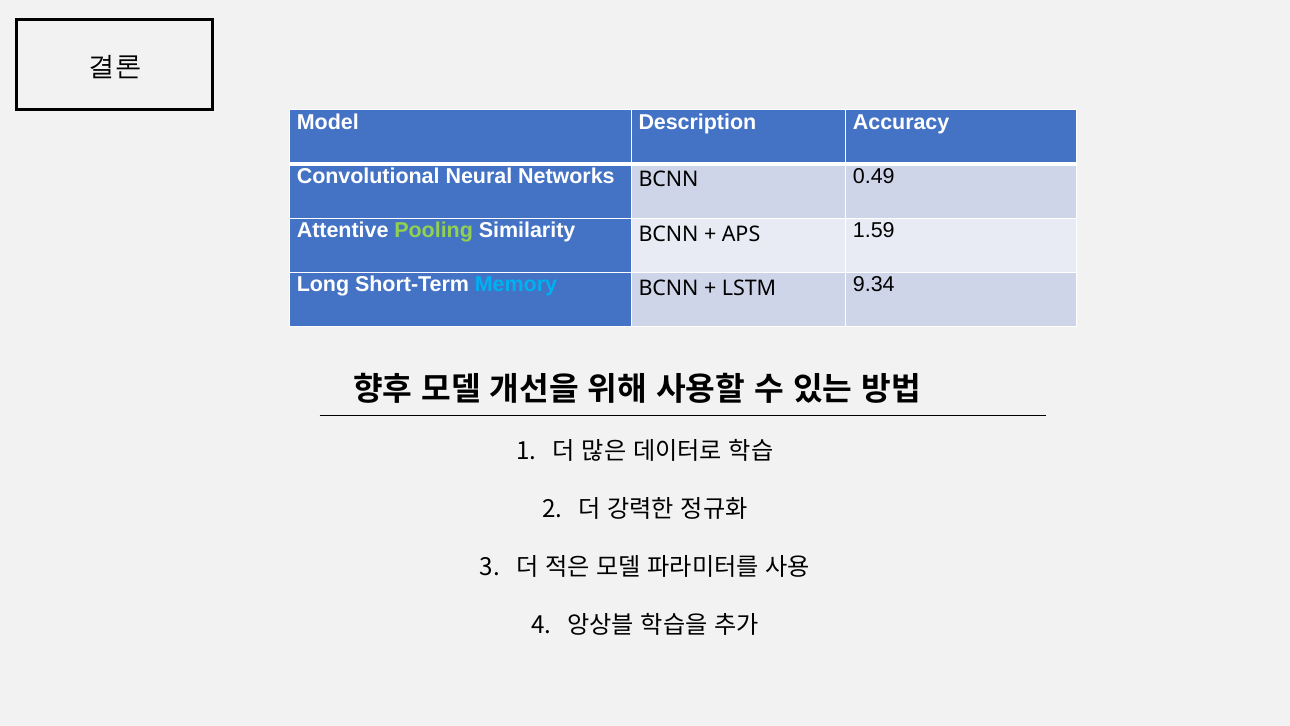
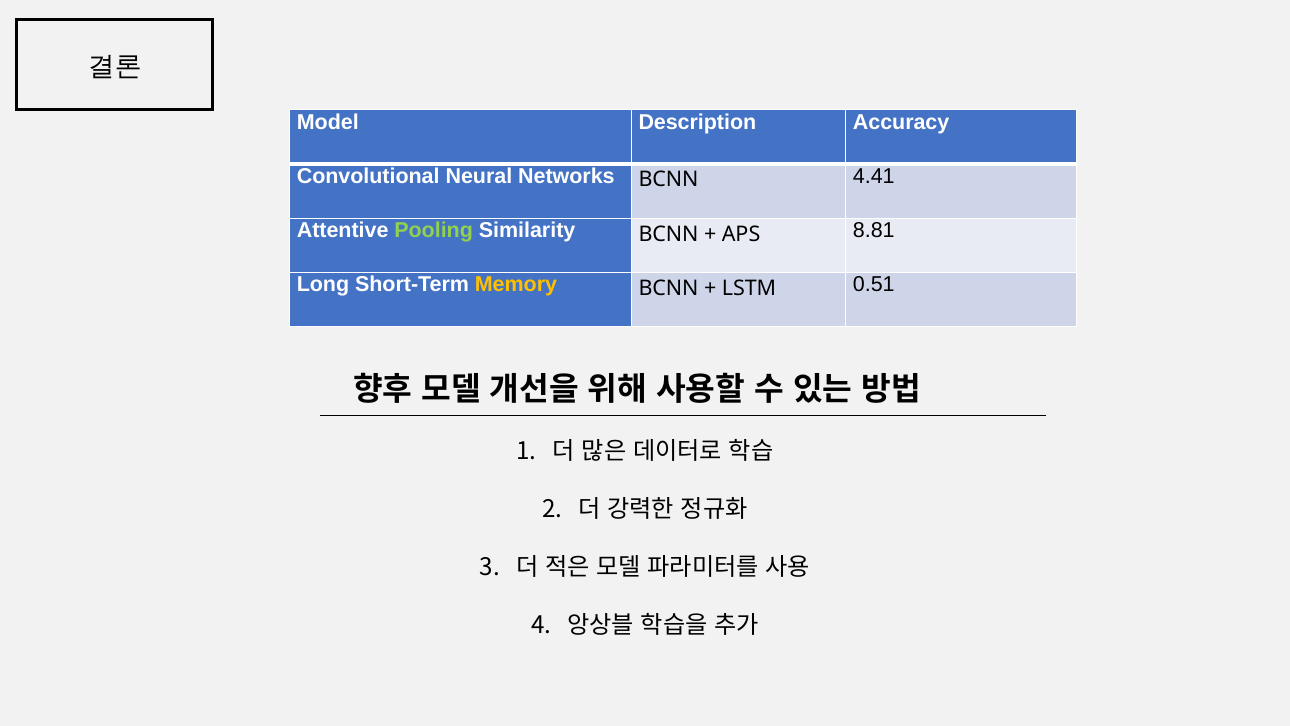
0.49: 0.49 -> 4.41 (874, 176)
1.59: 1.59 -> 8.81 (874, 230)
Memory colour: light blue -> yellow (516, 285)
9.34: 9.34 -> 0.51 (874, 285)
